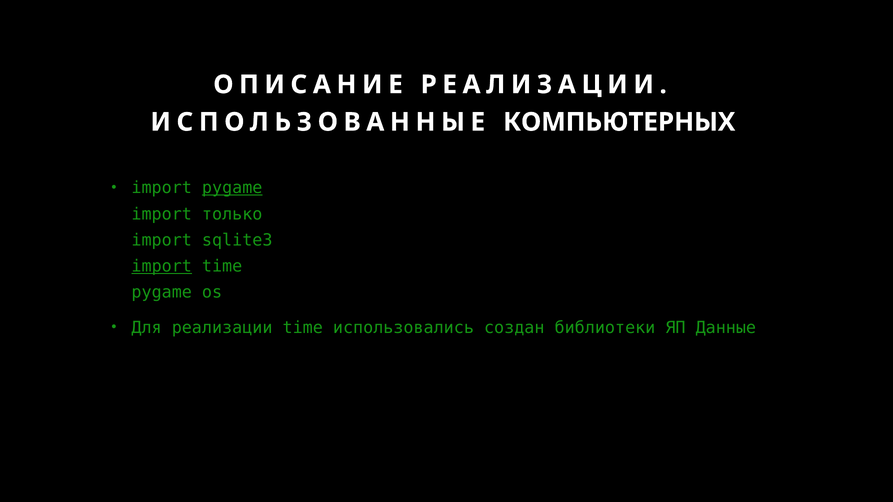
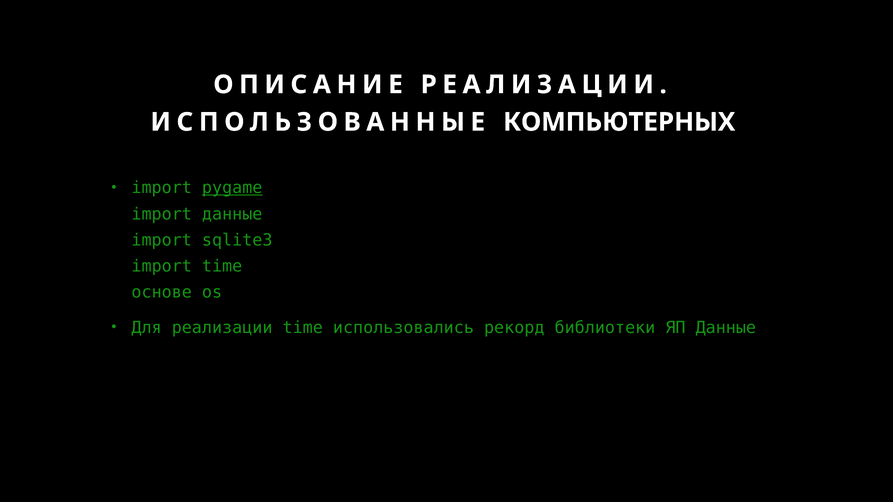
import только: только -> данные (232, 214)
import underline: present -> none (162, 266)
pygame: pygame -> основе (162, 292)
создан: создан -> рекорд (514, 328)
